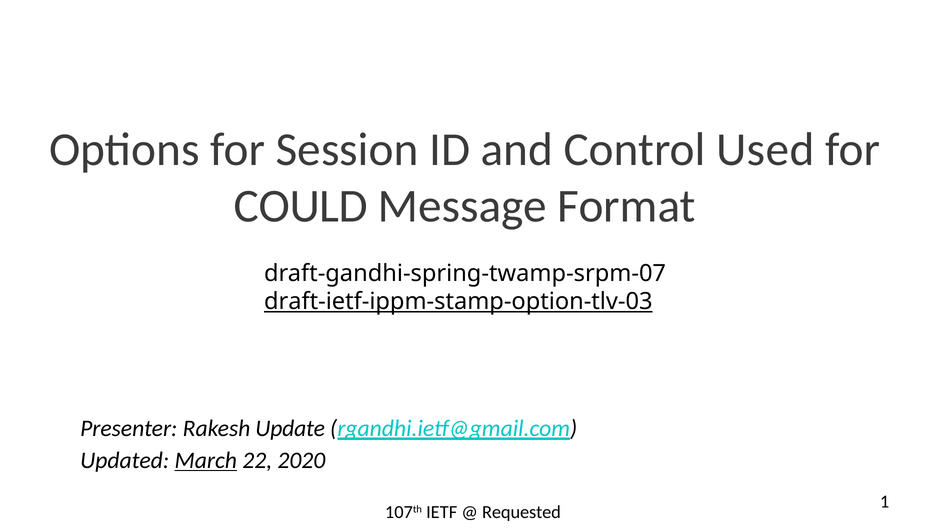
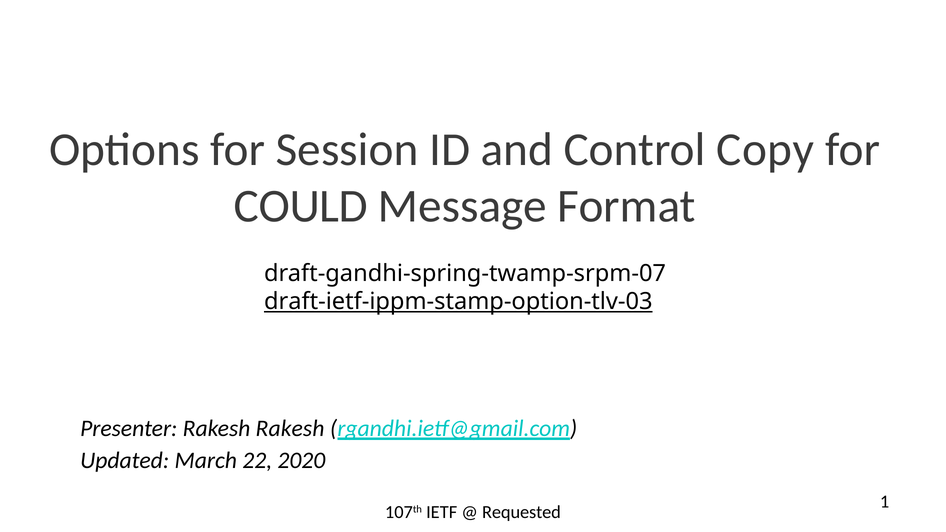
Used: Used -> Copy (765, 149)
Rakesh Update: Update -> Rakesh (290, 428)
March underline: present -> none (206, 460)
